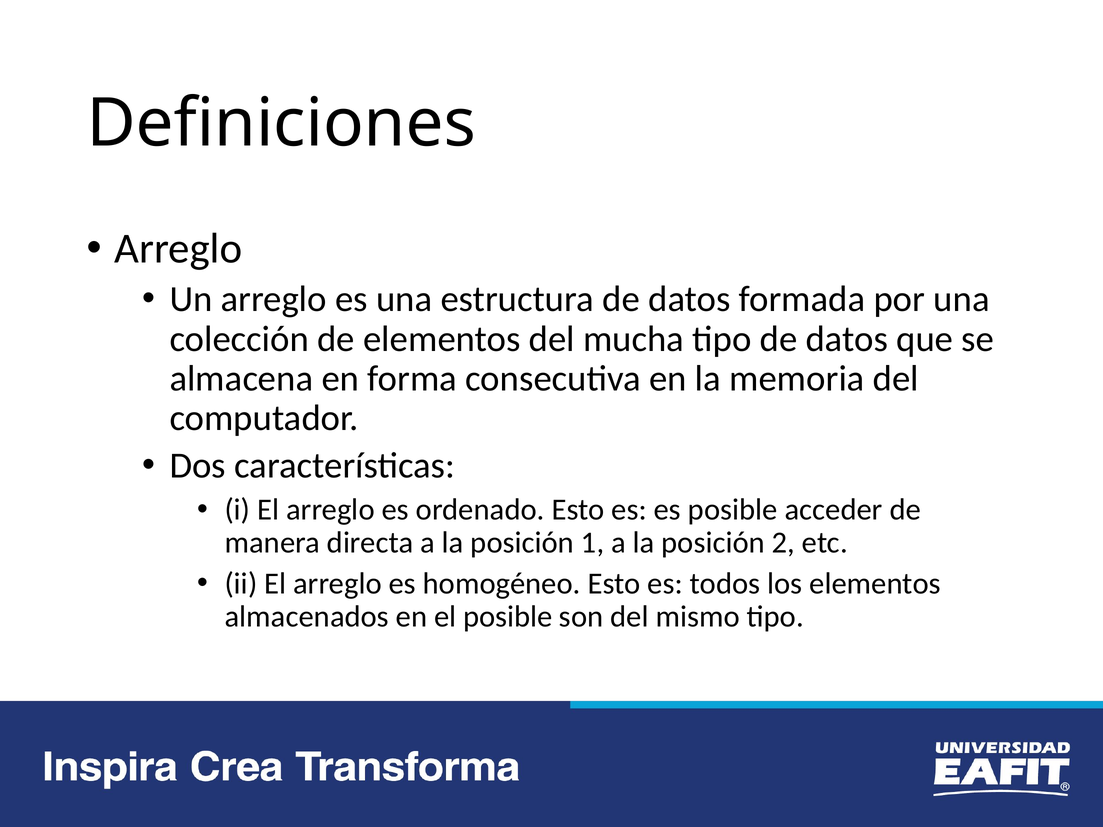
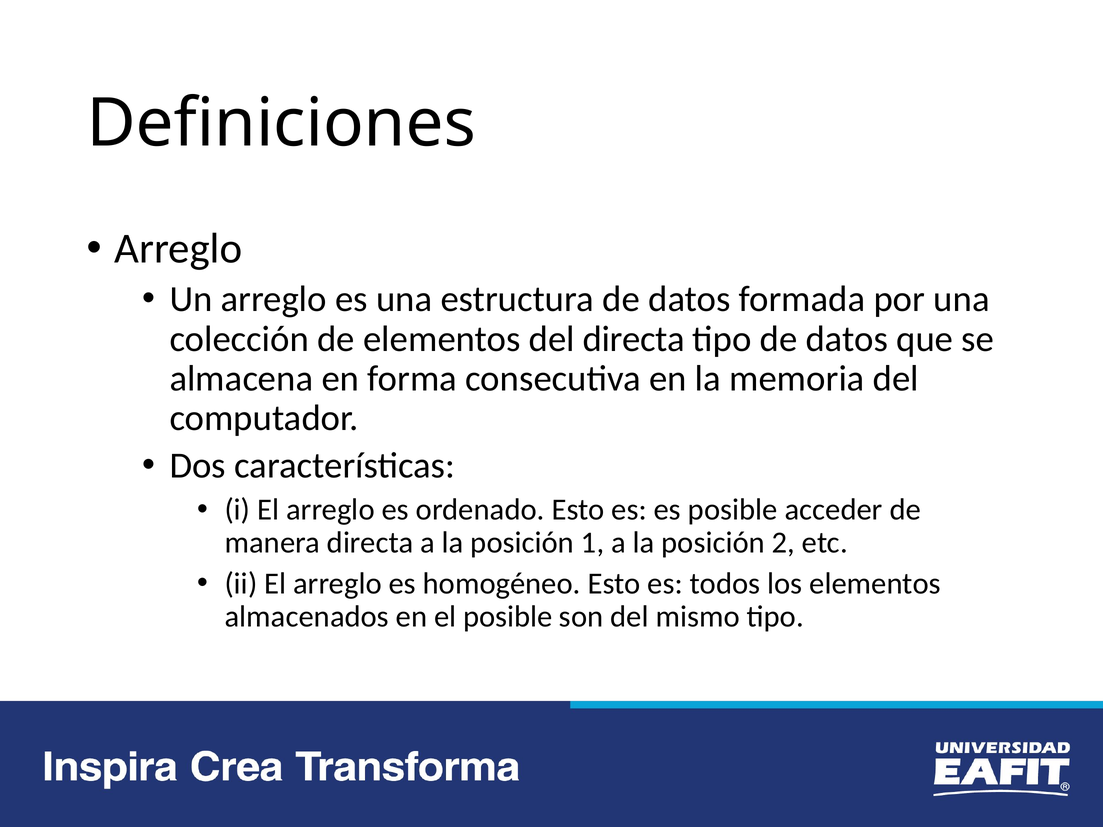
del mucha: mucha -> directa (634, 339)
